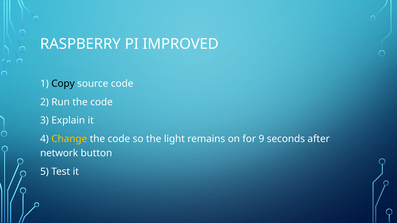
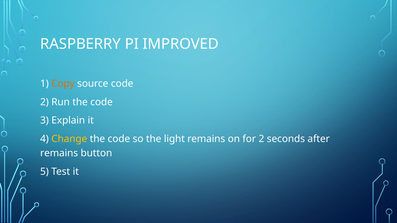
Copy colour: black -> orange (63, 84)
for 9: 9 -> 2 (261, 139)
network: network -> remains (59, 153)
